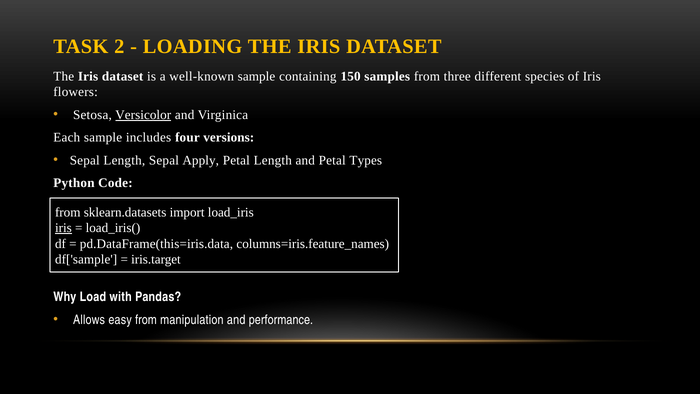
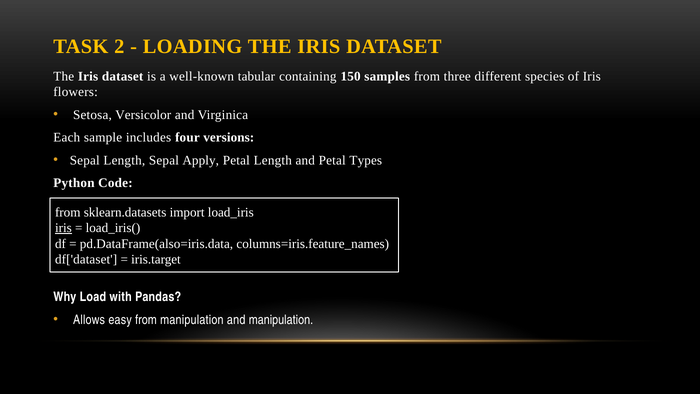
well-known sample: sample -> tabular (256, 76)
Versicolor underline: present -> none (143, 115)
pd.DataFrame(this=iris.data: pd.DataFrame(this=iris.data -> pd.DataFrame(also=iris.data (156, 244)
df['sample: df['sample -> df['dataset (86, 259)
and performance: performance -> manipulation (281, 319)
